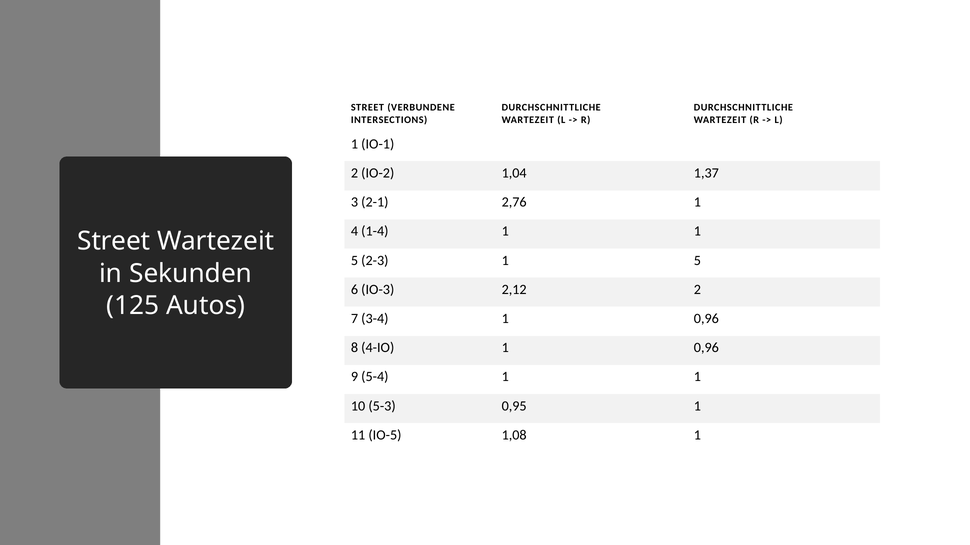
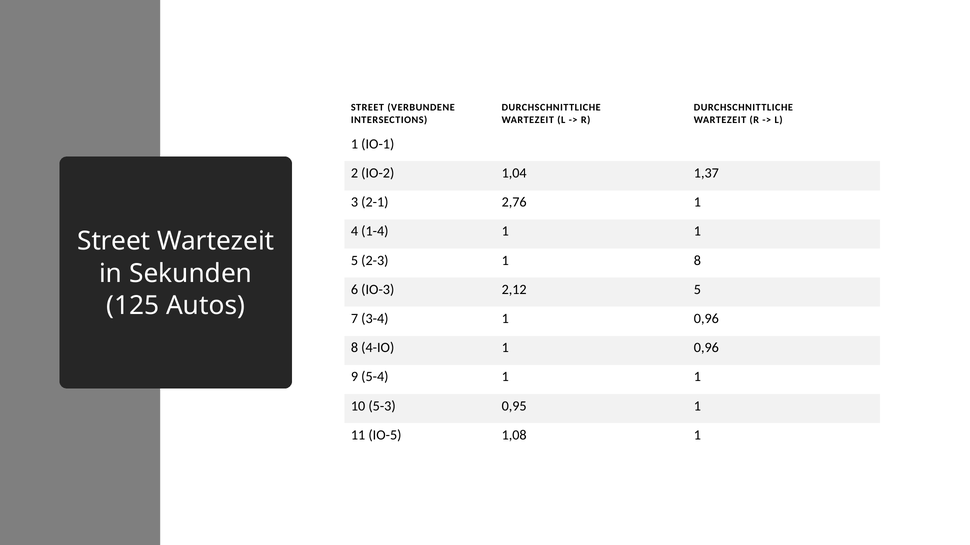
2-3 1 5: 5 -> 8 (697, 261)
2,12 2: 2 -> 5 (697, 290)
